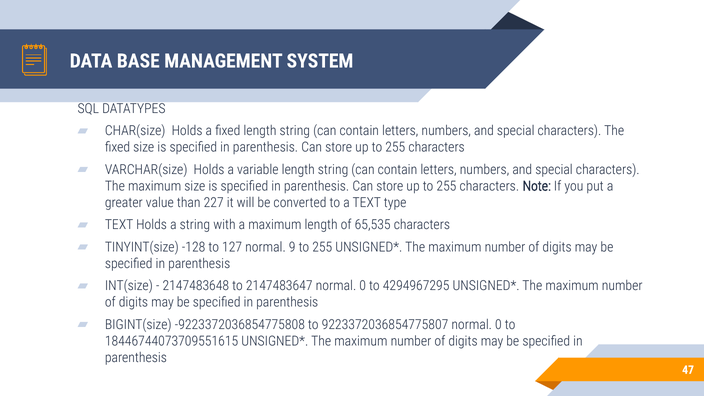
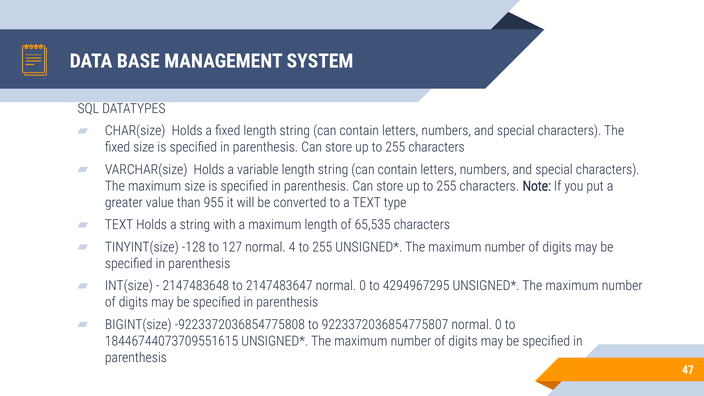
227: 227 -> 955 (214, 203)
9: 9 -> 4 (292, 247)
